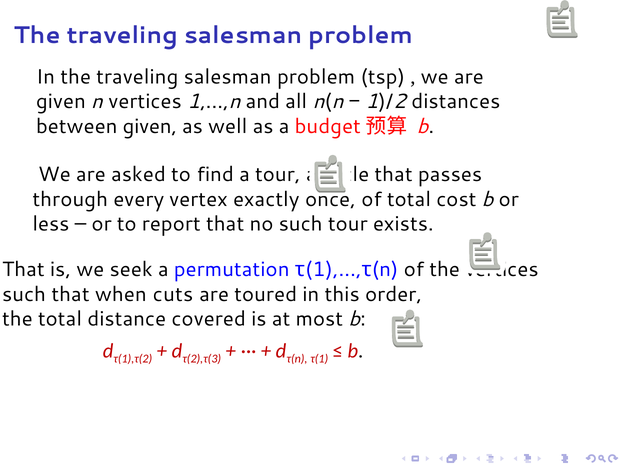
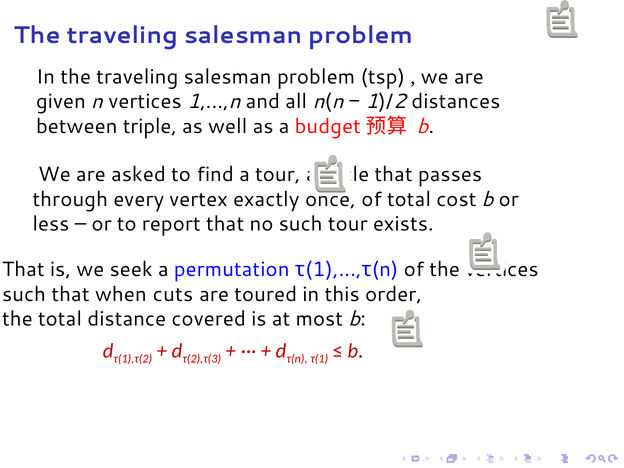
between given: given -> triple (150, 126)
